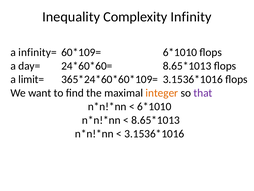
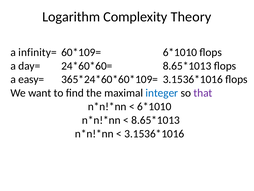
Inequality: Inequality -> Logarithm (71, 17)
Infinity: Infinity -> Theory (191, 17)
limit=: limit= -> easy= (31, 79)
integer colour: orange -> blue (162, 93)
